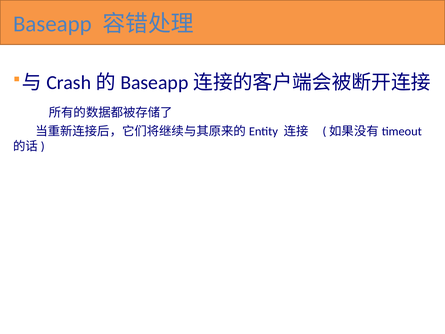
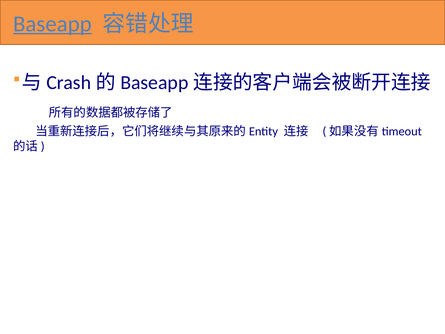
Baseapp underline: none -> present (52, 24)
